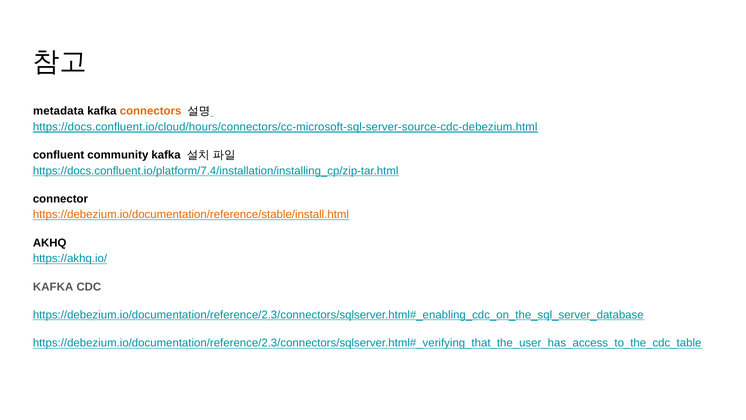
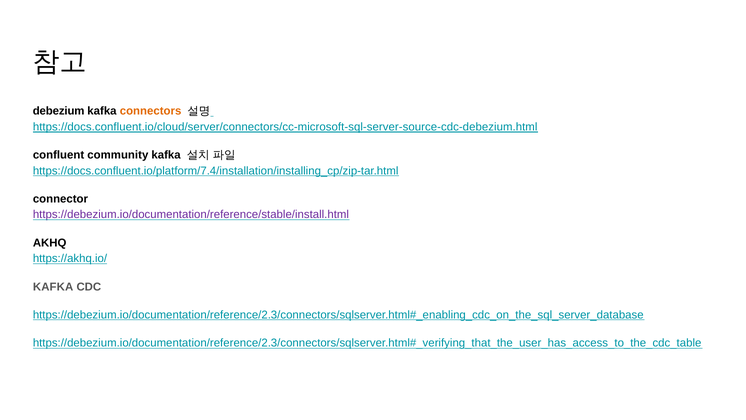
metadata: metadata -> debezium (59, 111)
https://docs.confluent.io/cloud/hours/connectors/cc-microsoft-sql-server-source-cdc-debezium.html: https://docs.confluent.io/cloud/hours/connectors/cc-microsoft-sql-server-source-cdc-debezium.html -> https://docs.confluent.io/cloud/server/connectors/cc-microsoft-sql-server-source-cdc-debezium.html (285, 127)
https://debezium.io/documentation/reference/stable/install.html colour: orange -> purple (191, 215)
